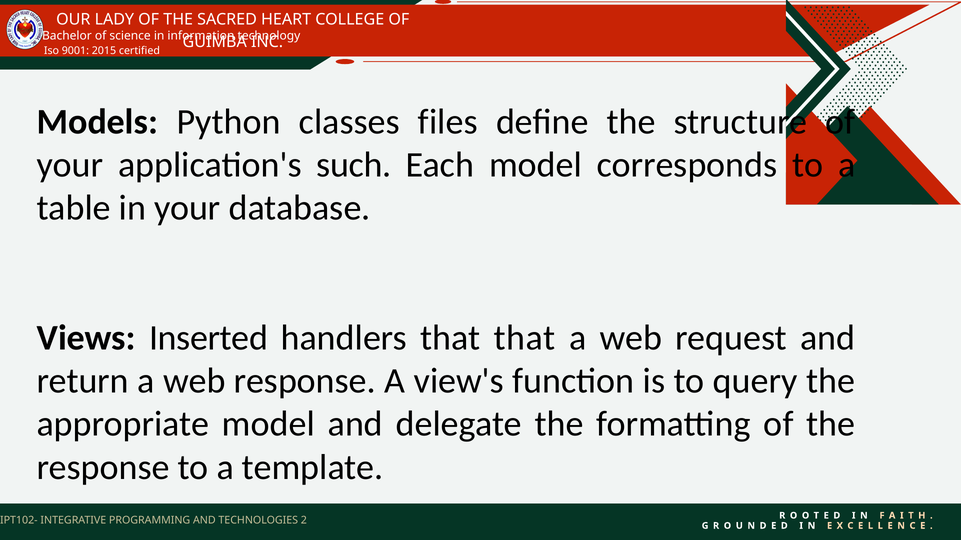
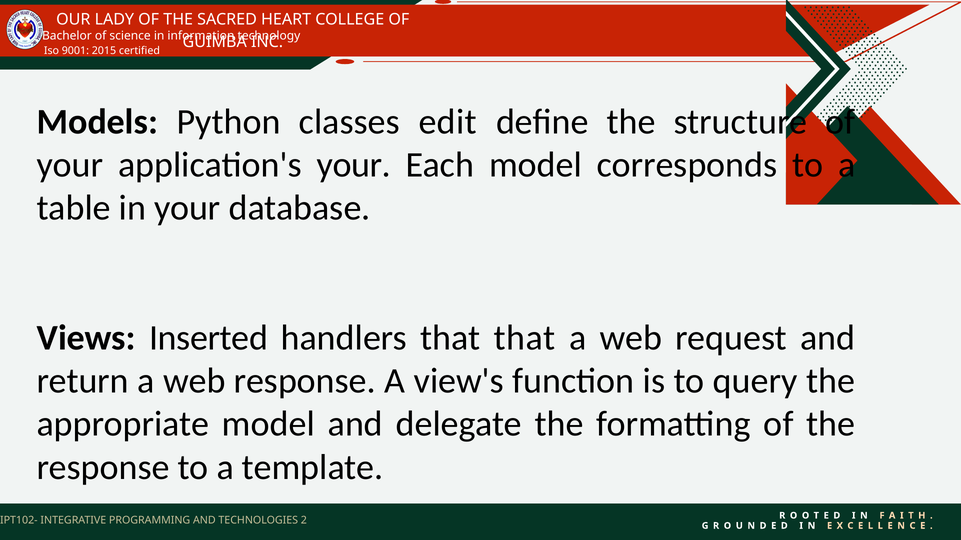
files: files -> edit (448, 122)
application's such: such -> your (354, 165)
